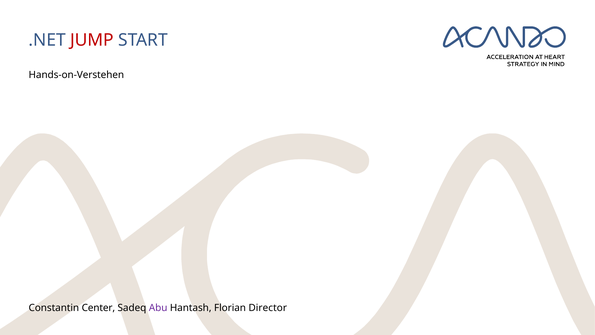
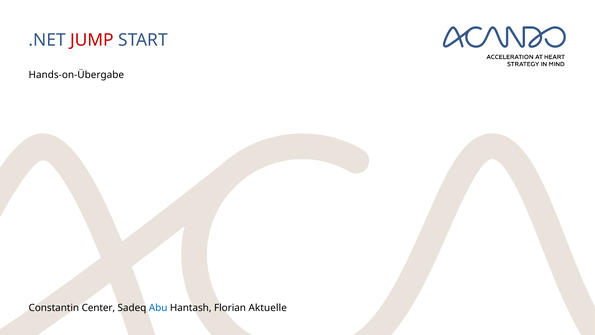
Hands-on-Verstehen: Hands-on-Verstehen -> Hands-on-Übergabe (76, 75)
Abu colour: purple -> blue (158, 308)
Director: Director -> Aktuelle (268, 308)
